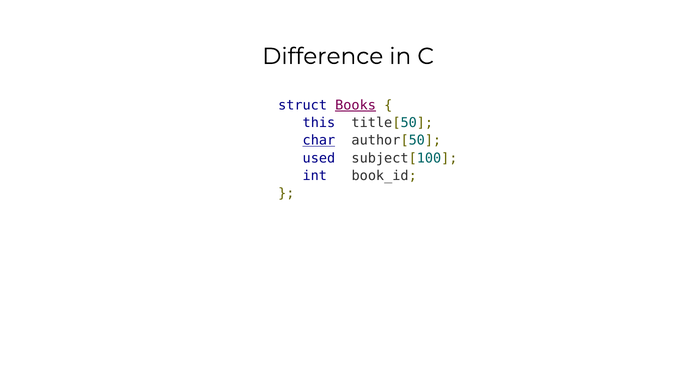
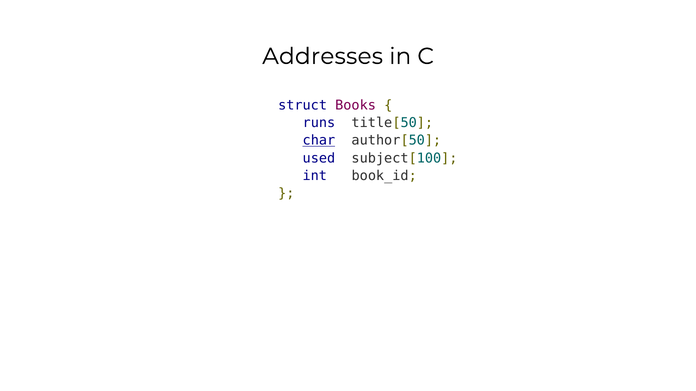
Difference: Difference -> Addresses (323, 56)
Books underline: present -> none (356, 105)
this: this -> runs (319, 123)
